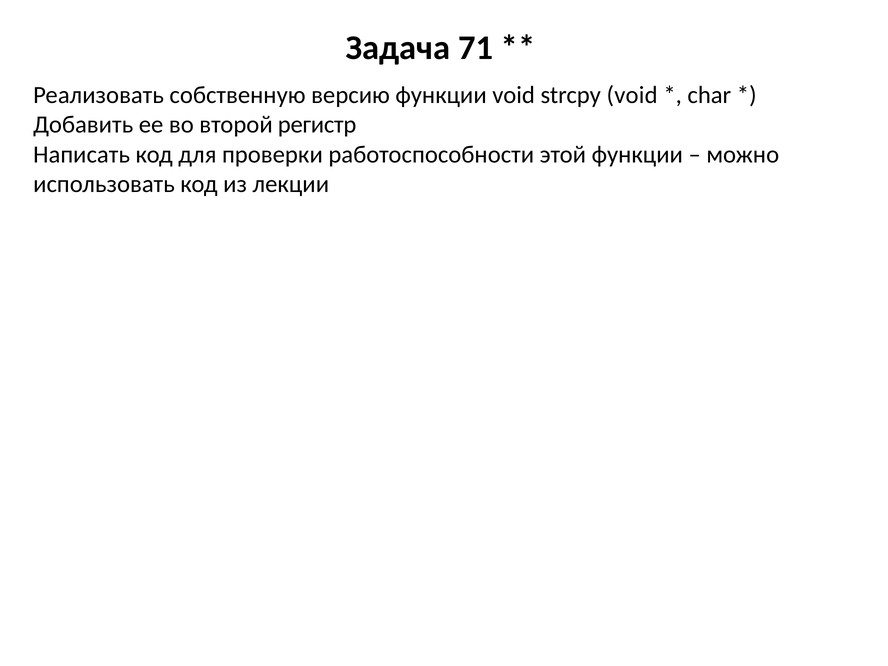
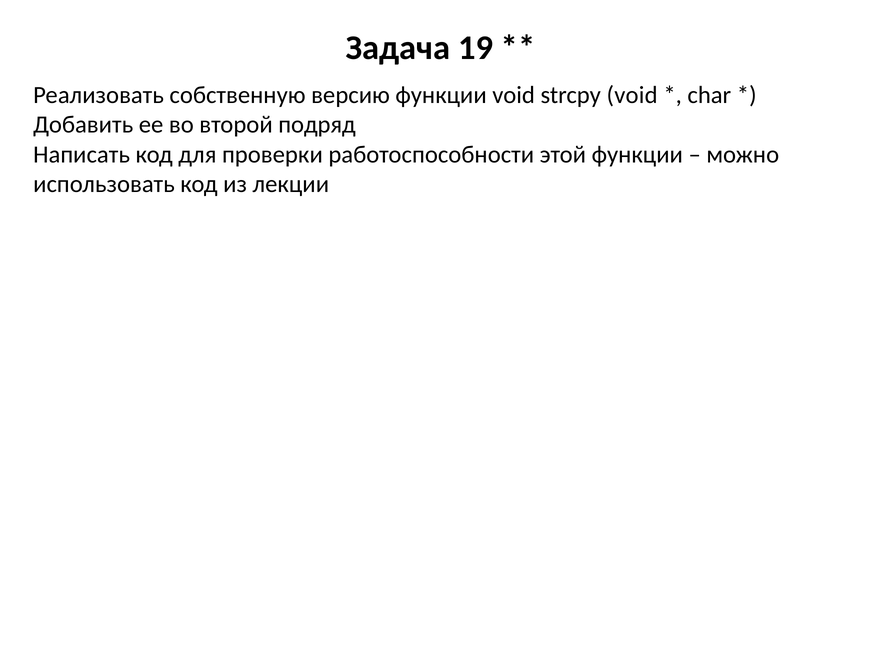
71: 71 -> 19 (476, 48)
регистр: регистр -> подряд (317, 125)
